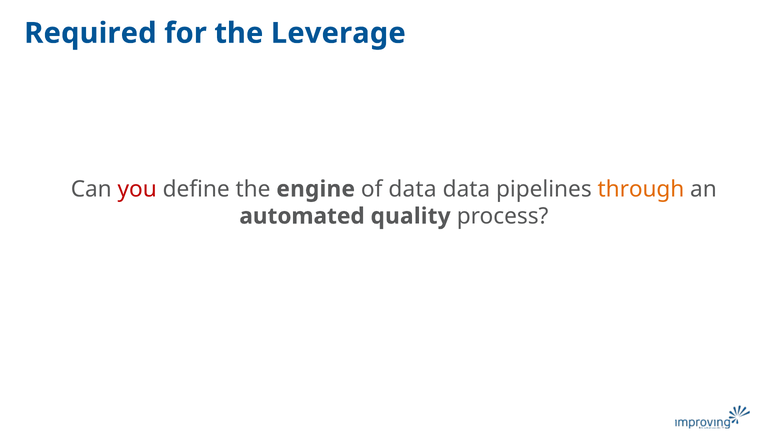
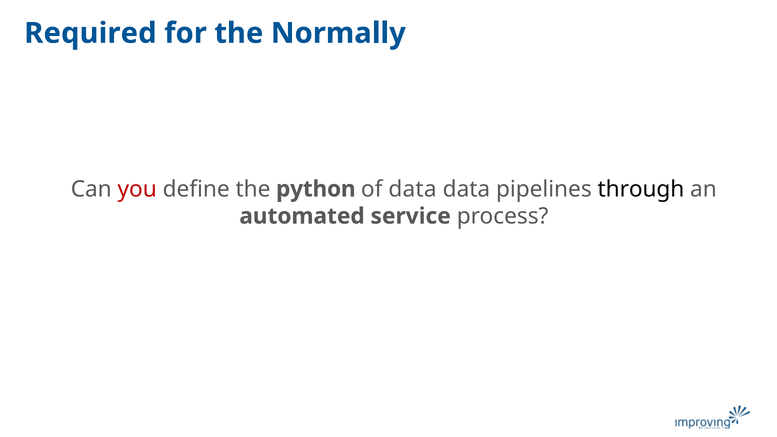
Leverage: Leverage -> Normally (338, 33)
engine: engine -> python (316, 189)
through colour: orange -> black (641, 189)
quality: quality -> service (411, 216)
